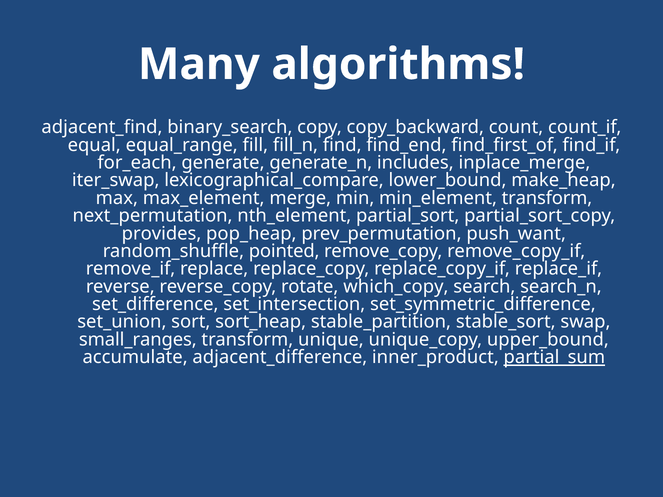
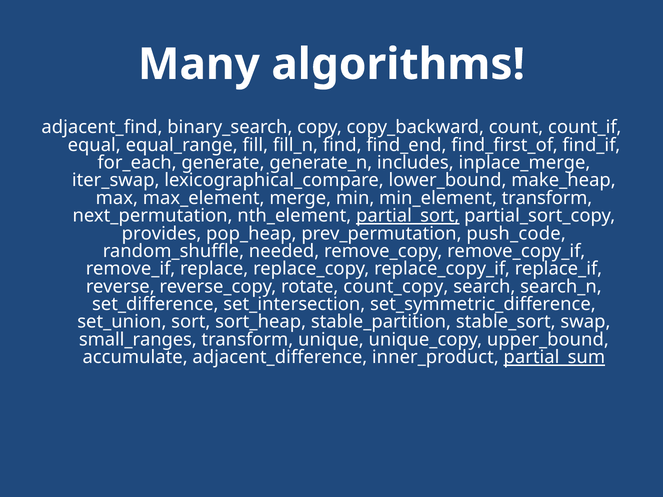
partial_sort underline: none -> present (408, 216)
push_want: push_want -> push_code (516, 234)
pointed: pointed -> needed (284, 251)
which_copy: which_copy -> count_copy (396, 287)
